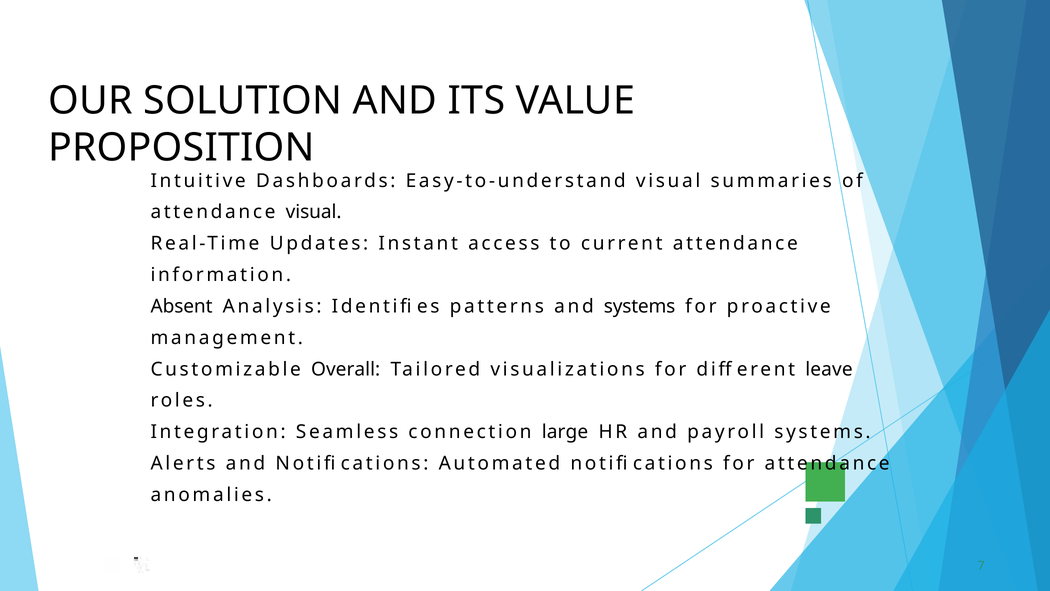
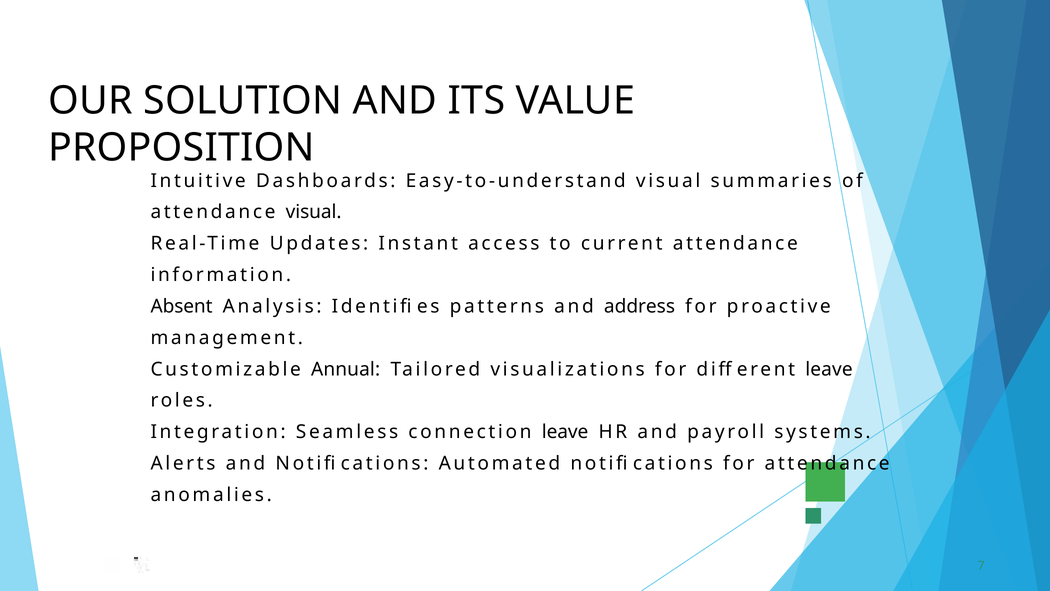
and systems: systems -> address (639, 306)
Overall: Overall -> Annual (346, 369)
connection large: large -> leave (565, 432)
